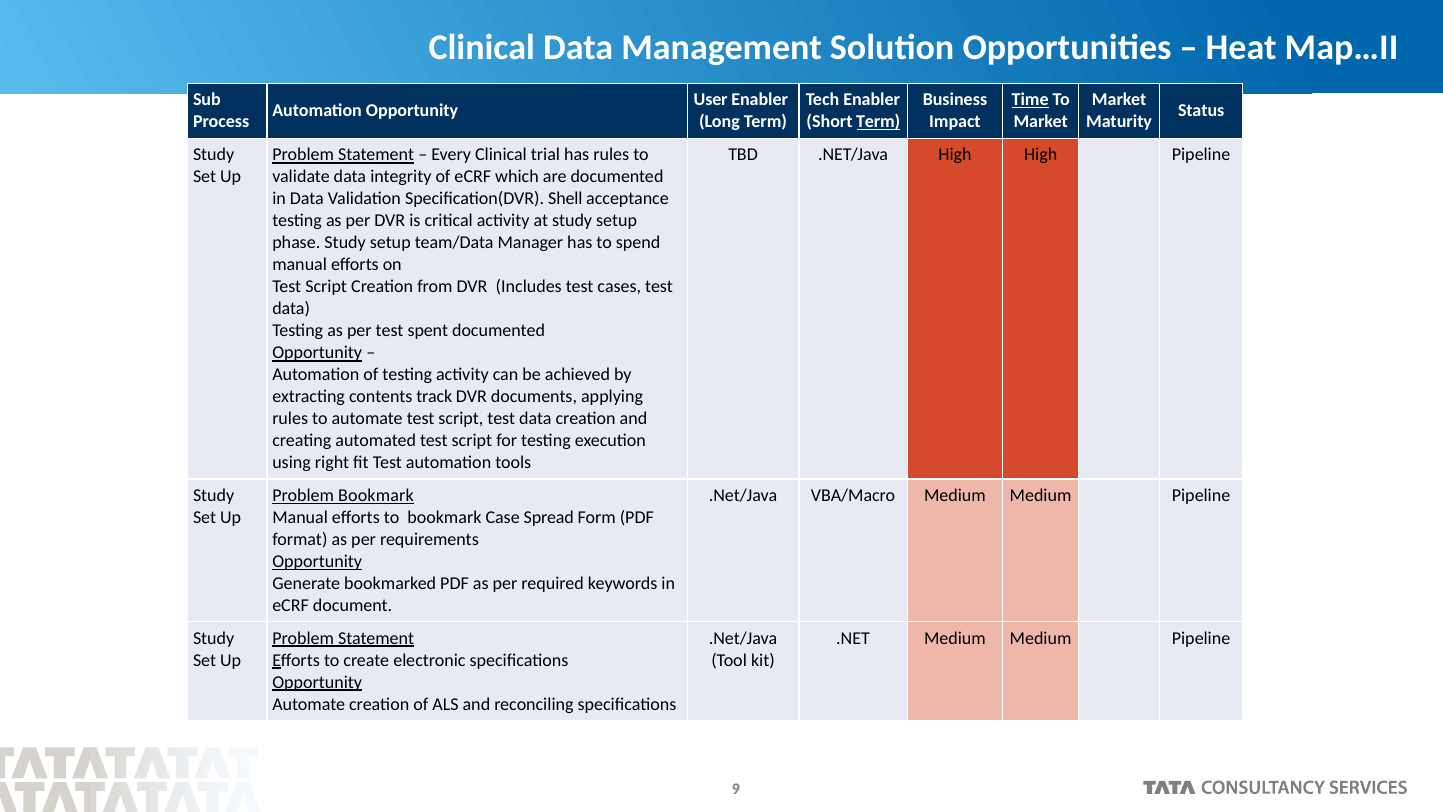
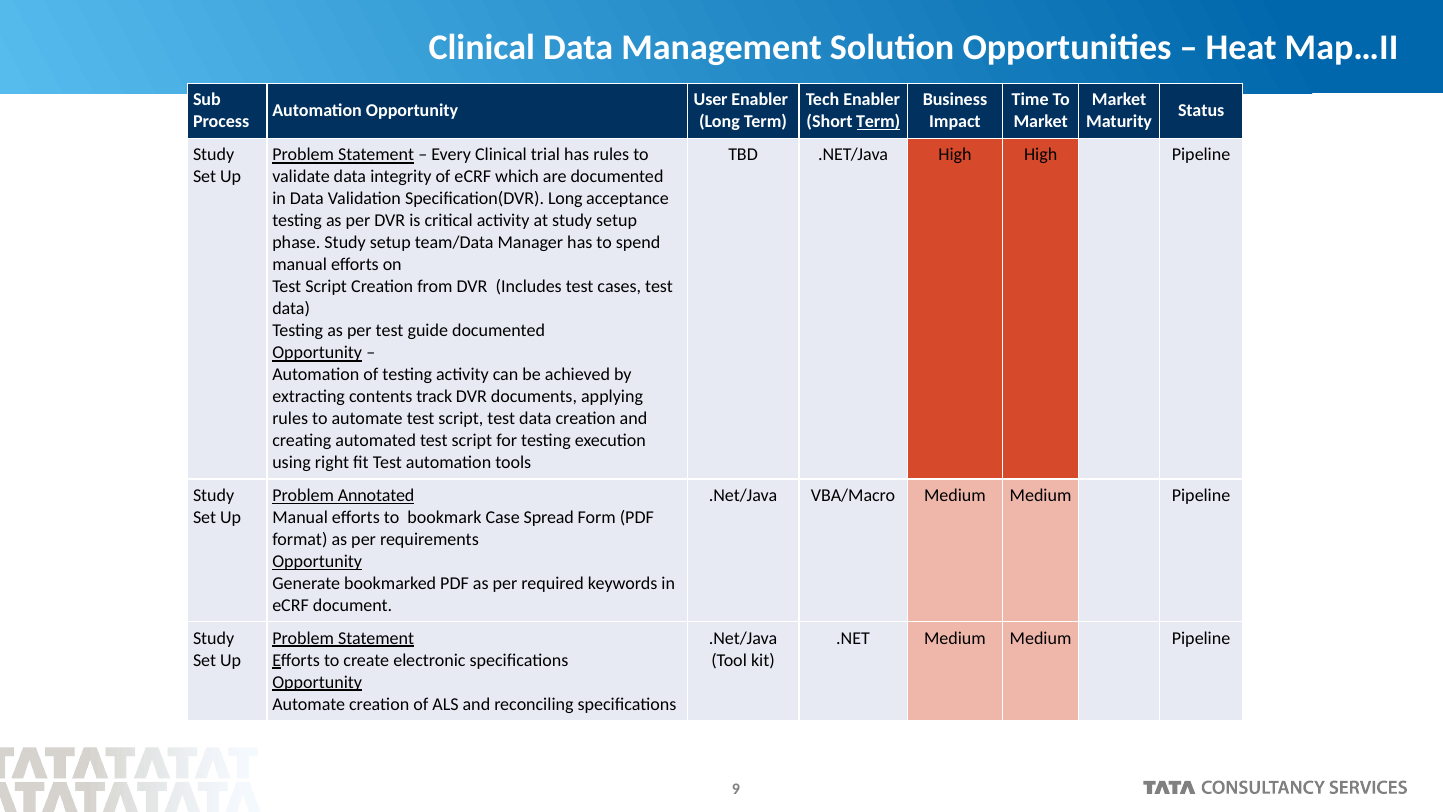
Time underline: present -> none (1030, 100)
Specification(DVR Shell: Shell -> Long (565, 199)
spent: spent -> guide (428, 331)
Problem Bookmark: Bookmark -> Annotated (376, 495)
